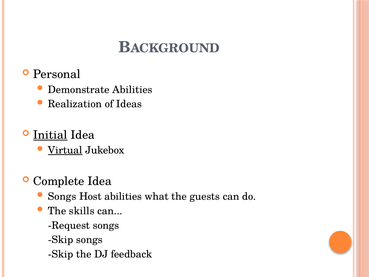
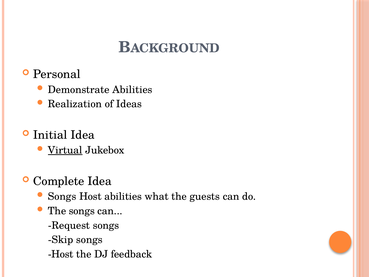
Initial underline: present -> none (50, 135)
The skills: skills -> songs (82, 211)
Skip: Skip -> Host (61, 254)
